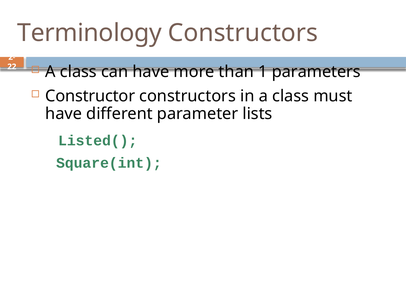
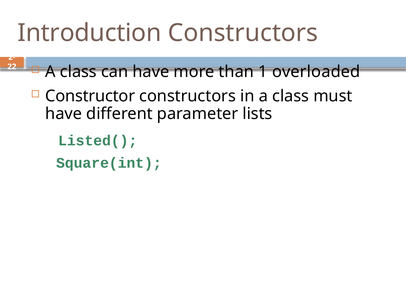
Terminology: Terminology -> Introduction (90, 33)
parameters: parameters -> overloaded (316, 72)
